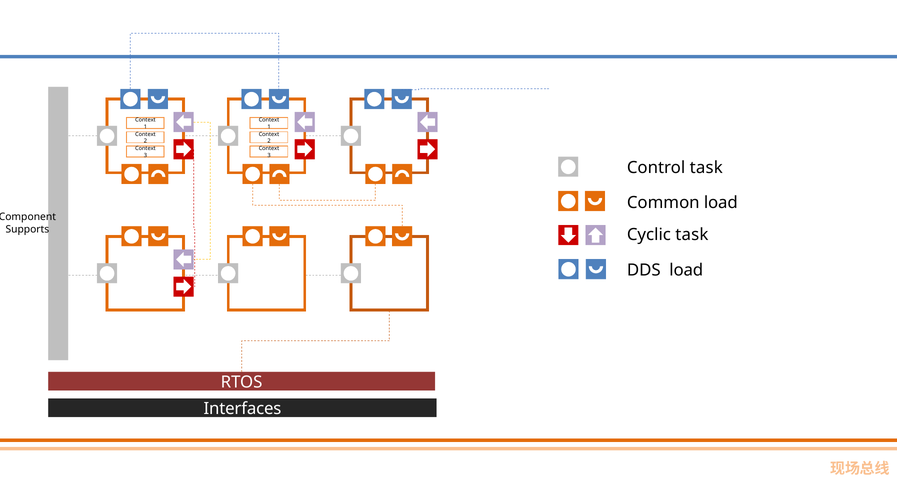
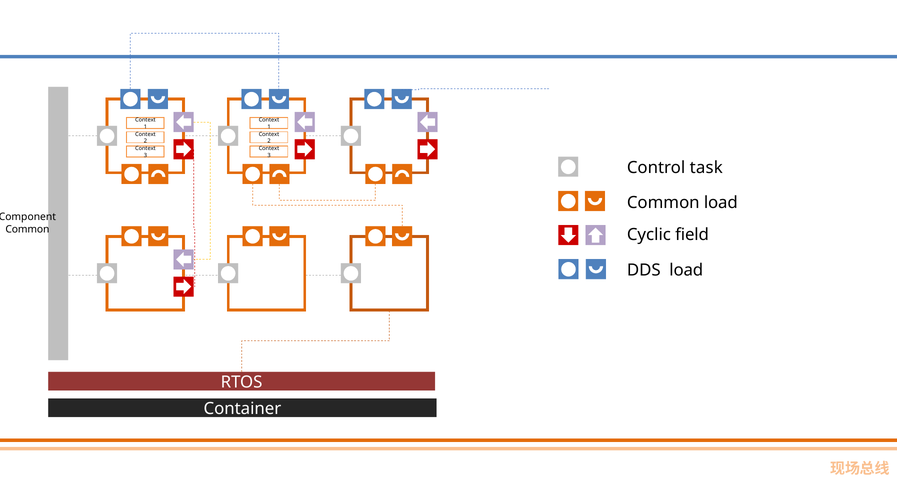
Supports: Supports -> Common (27, 229)
Cyclic task: task -> field (692, 235)
Interfaces: Interfaces -> Container (242, 409)
